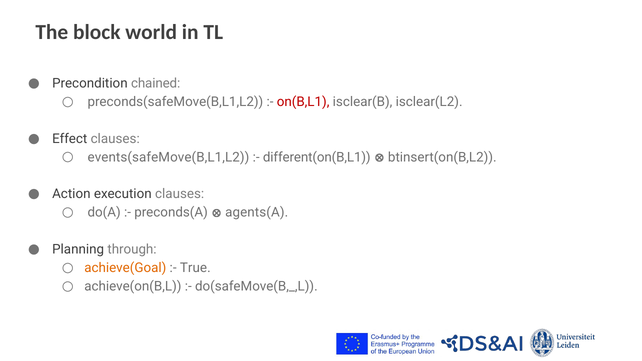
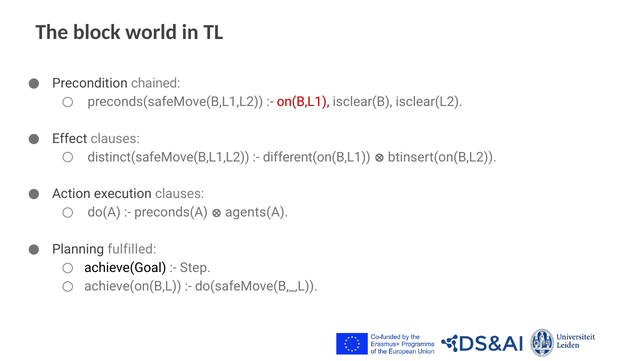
events(safeMove(B,L1,L2: events(safeMove(B,L1,L2 -> distinct(safeMove(B,L1,L2 (169, 157)
through: through -> fulfilled (132, 249)
achieve(Goal colour: orange -> black (125, 268)
True: True -> Step (195, 268)
